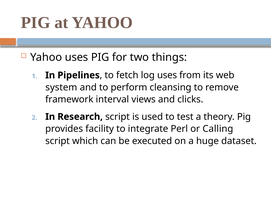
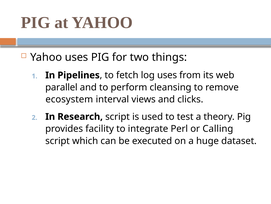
system: system -> parallel (61, 87)
framework: framework -> ecosystem (69, 99)
